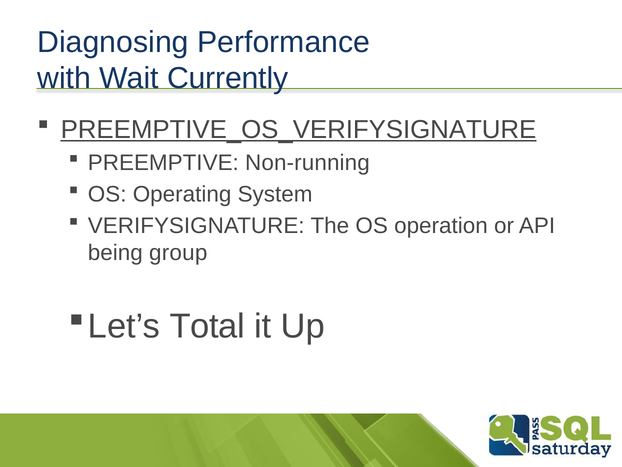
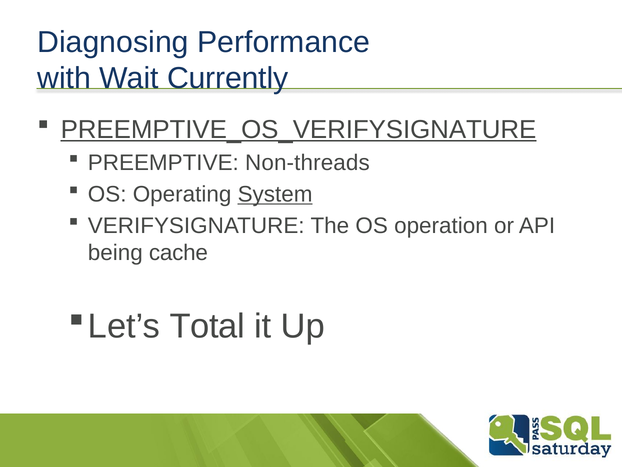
Non-running: Non-running -> Non-threads (307, 163)
System underline: none -> present (275, 194)
group: group -> cache (178, 253)
